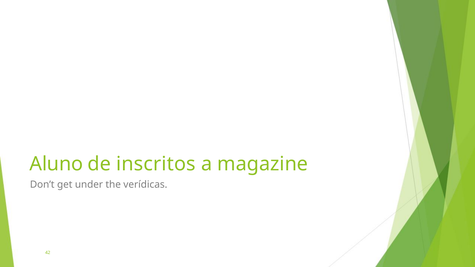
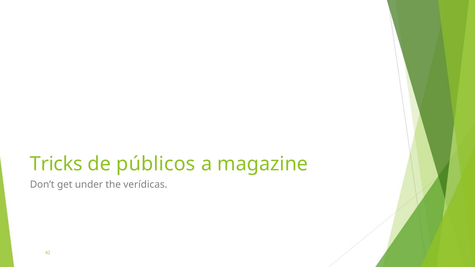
Aluno: Aluno -> Tricks (56, 164)
inscritos: inscritos -> públicos (156, 164)
